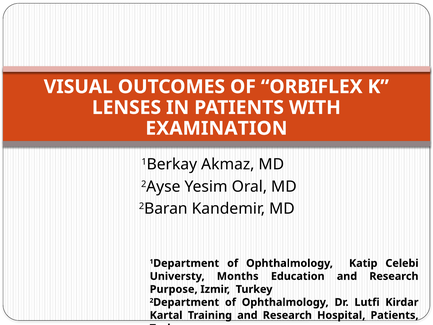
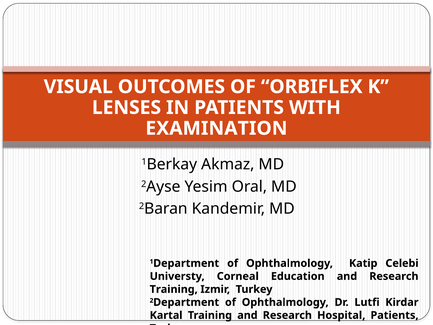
Months: Months -> Corneal (238, 276)
Purpose: Purpose -> Training (174, 289)
